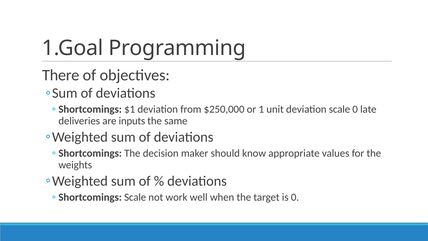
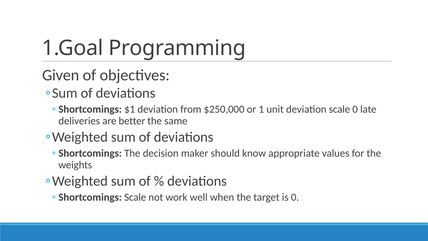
There: There -> Given (61, 75)
inputs: inputs -> better (132, 121)
